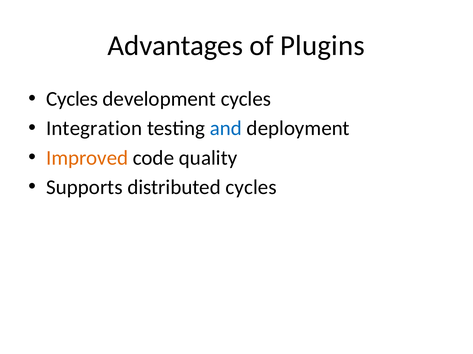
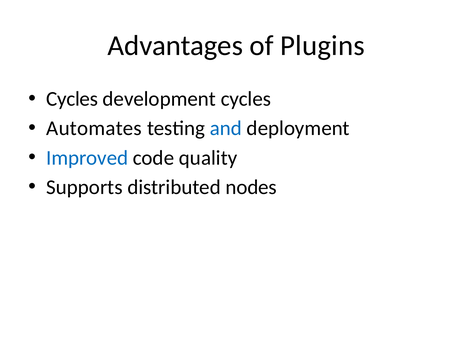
Integration: Integration -> Automates (94, 129)
Improved colour: orange -> blue (87, 158)
distributed cycles: cycles -> nodes (251, 188)
